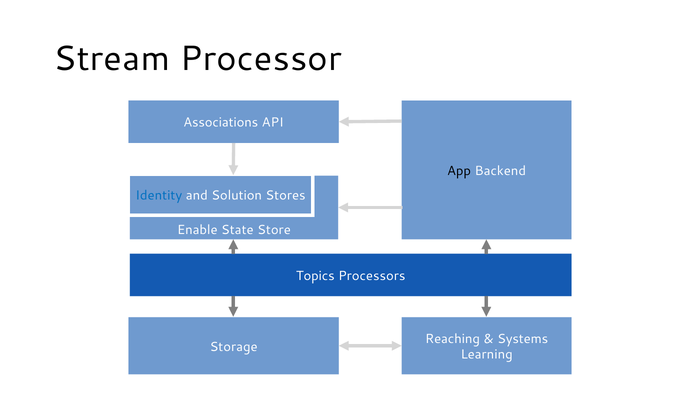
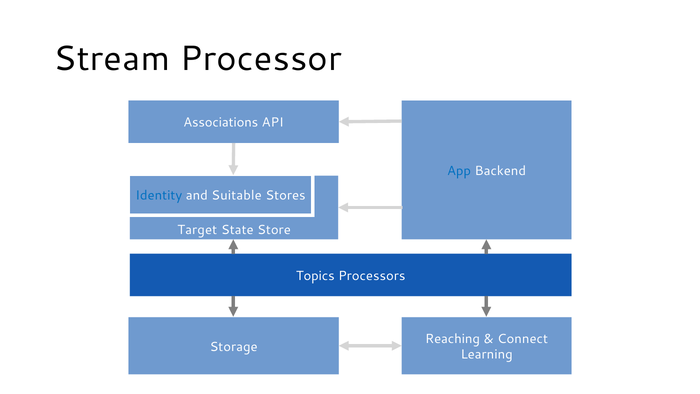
App colour: black -> blue (459, 171)
Solution: Solution -> Suitable (237, 196)
Enable: Enable -> Target (197, 230)
Systems: Systems -> Connect (523, 339)
